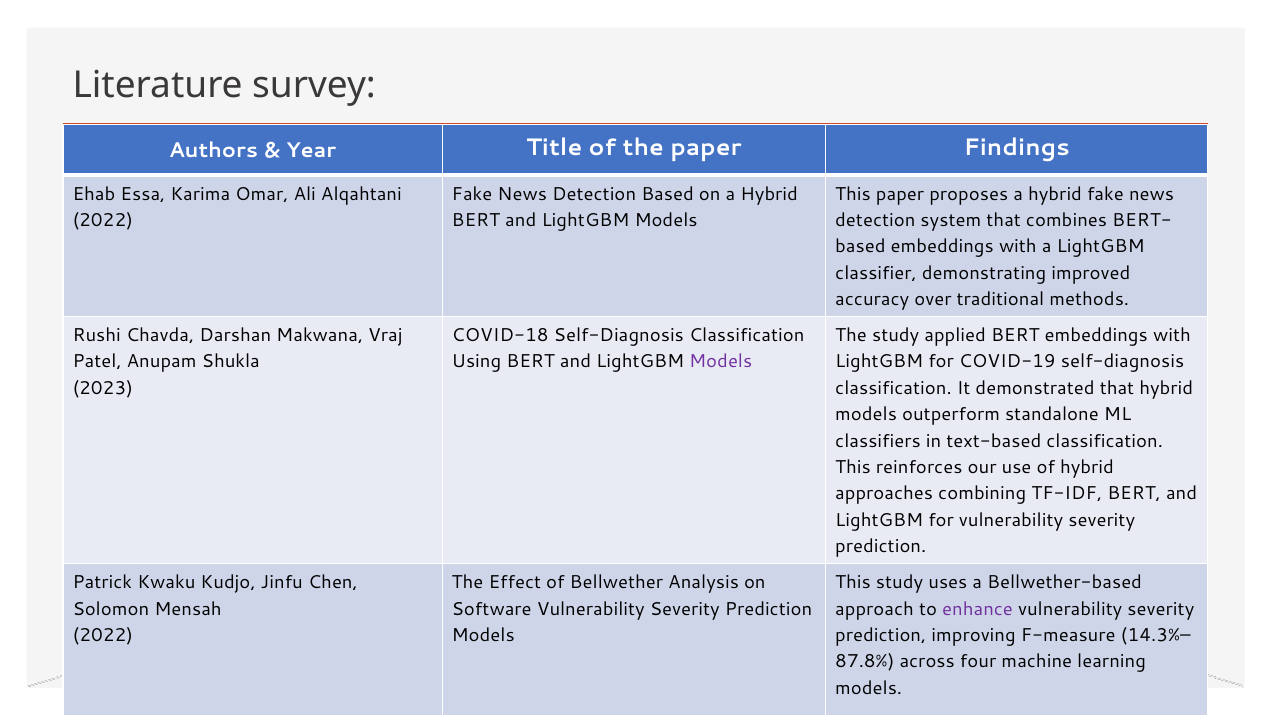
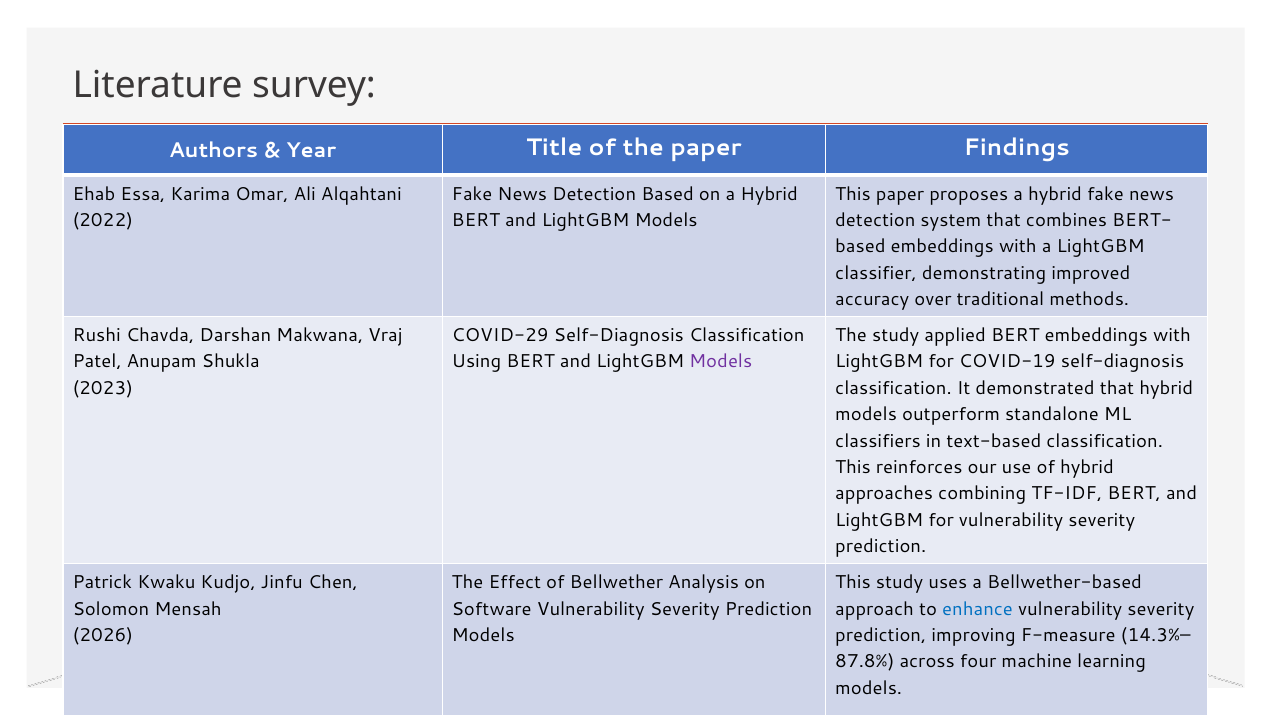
COVID-18: COVID-18 -> COVID-29 (500, 335)
enhance colour: purple -> blue (978, 609)
2022: 2022 -> 2026 (103, 635)
